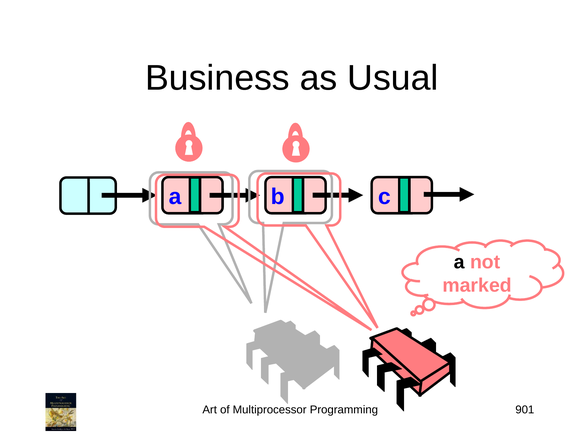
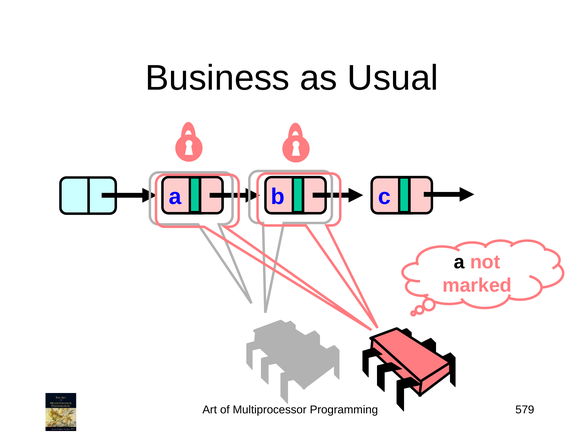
901: 901 -> 579 (525, 410)
